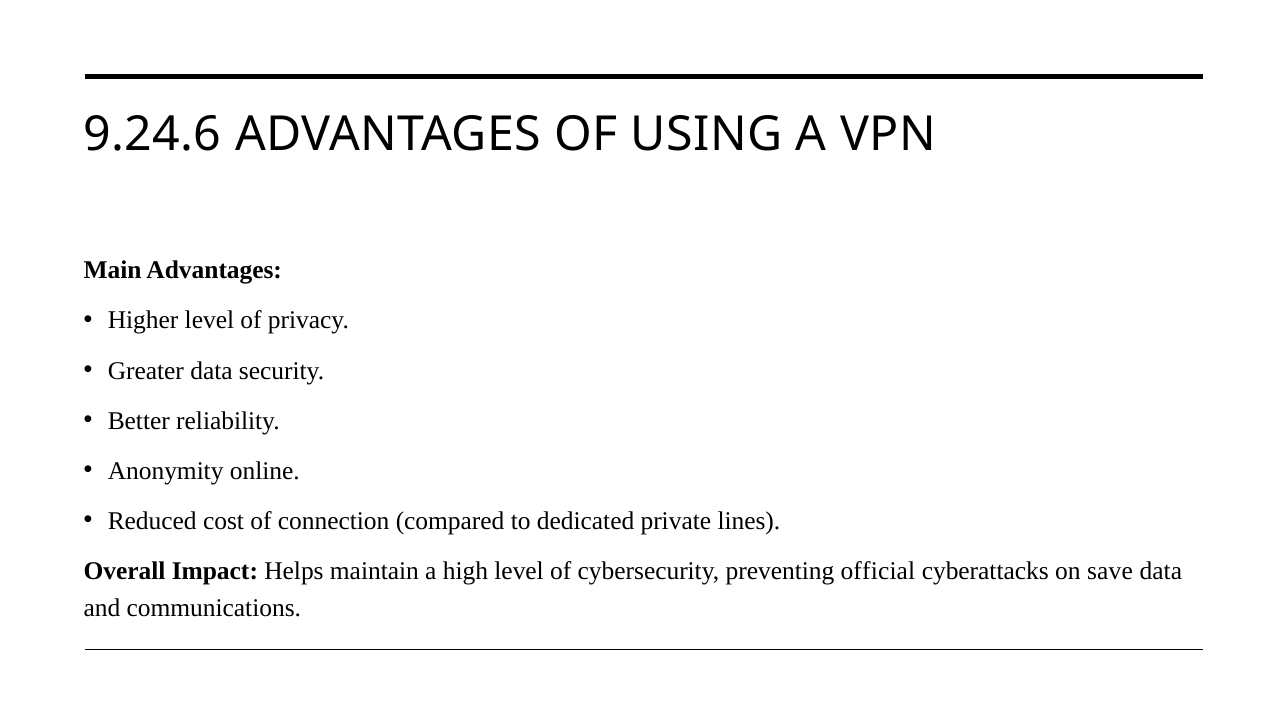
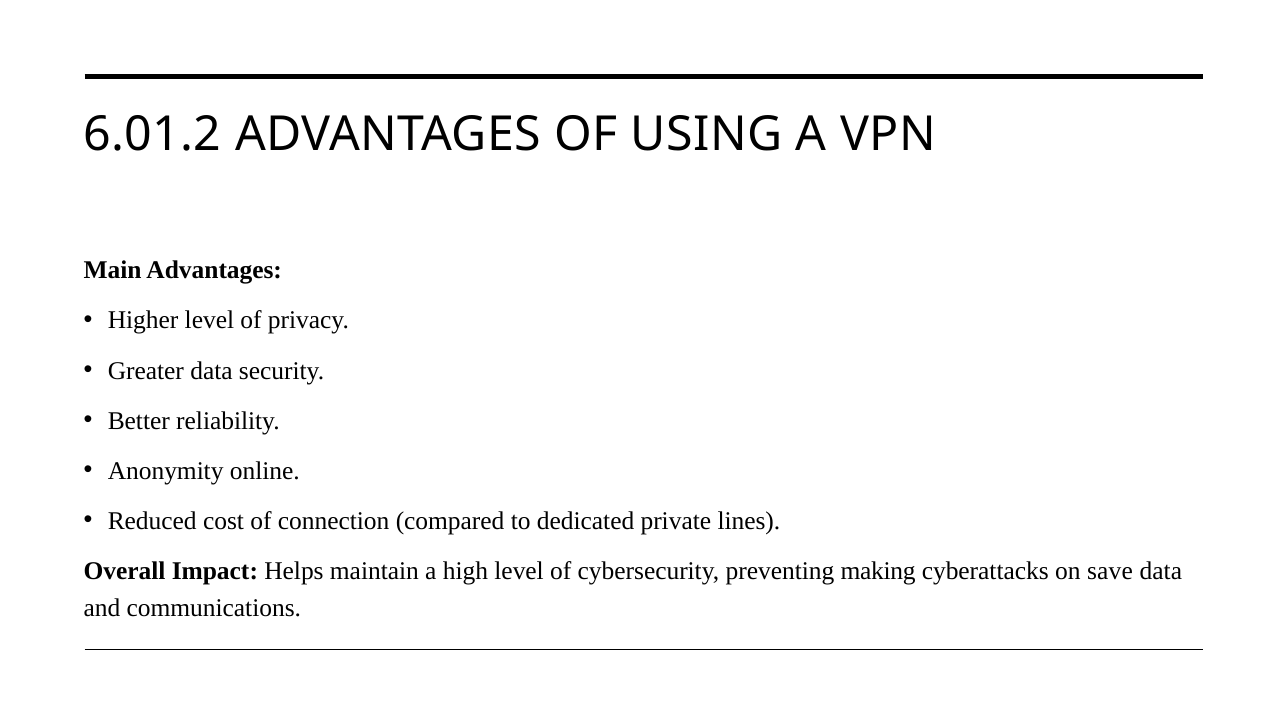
9.24.6: 9.24.6 -> 6.01.2 (153, 135)
official: official -> making (878, 571)
